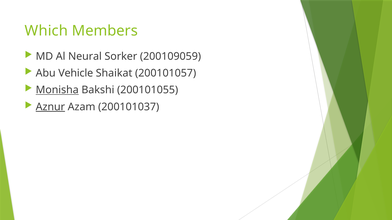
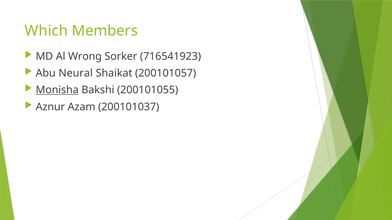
Neural: Neural -> Wrong (85, 56)
200109059: 200109059 -> 716541923 (170, 56)
Vehicle: Vehicle -> Neural (76, 73)
Aznur underline: present -> none (50, 107)
